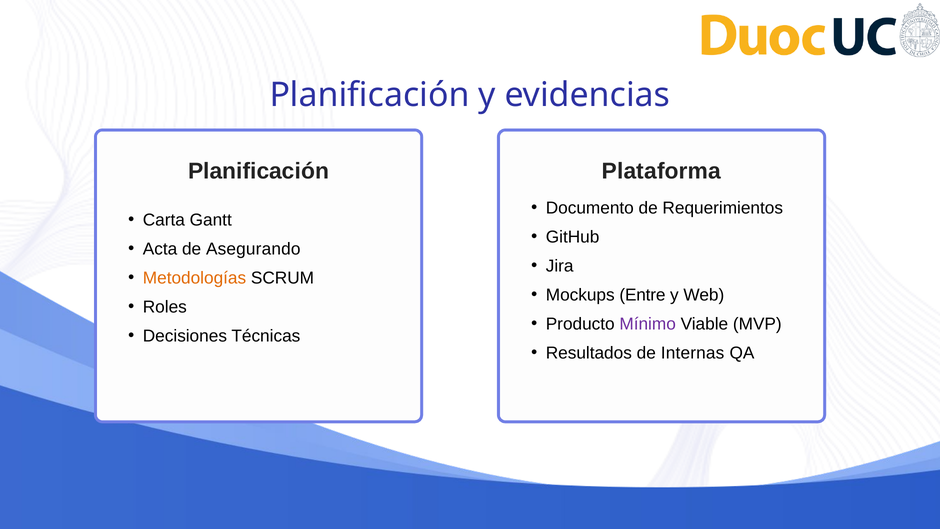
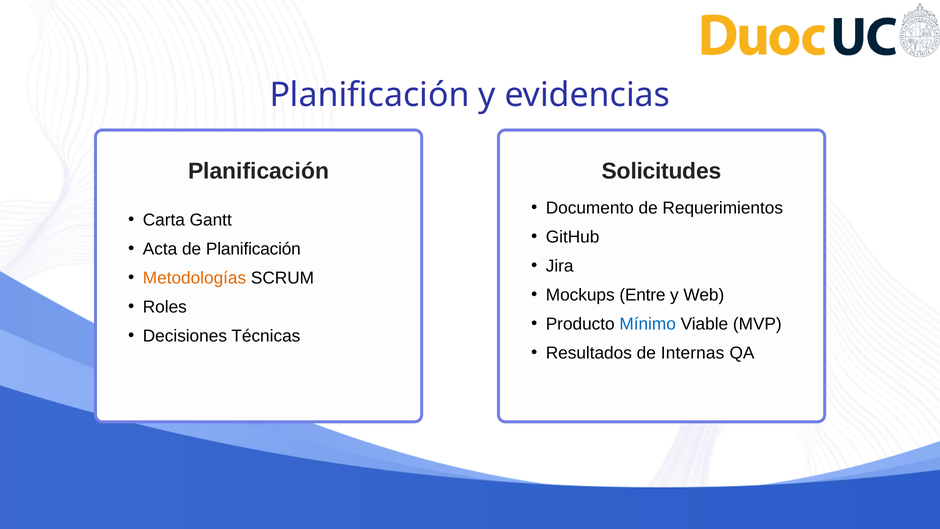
Plataforma: Plataforma -> Solicitudes (662, 171)
de Asegurando: Asegurando -> Planificación (253, 249)
Mínimo colour: purple -> blue (648, 324)
